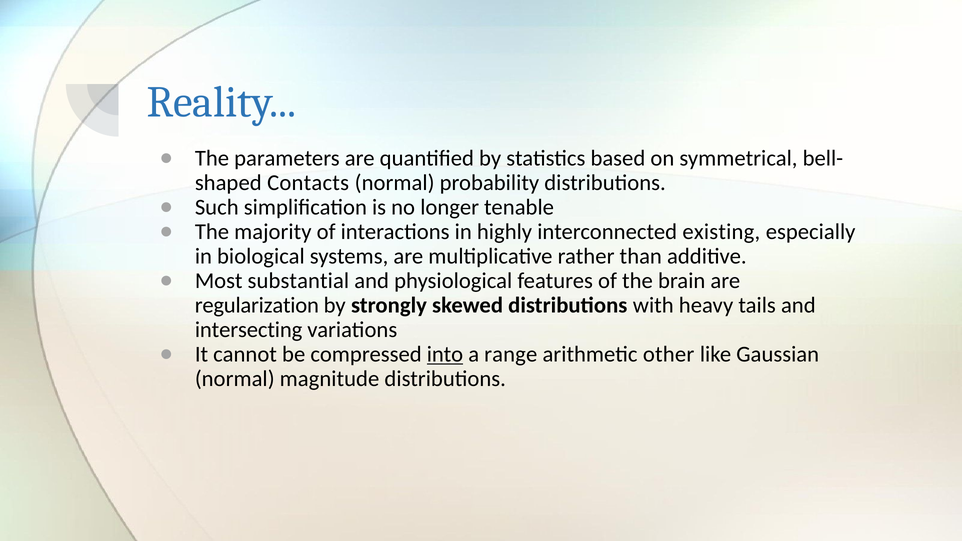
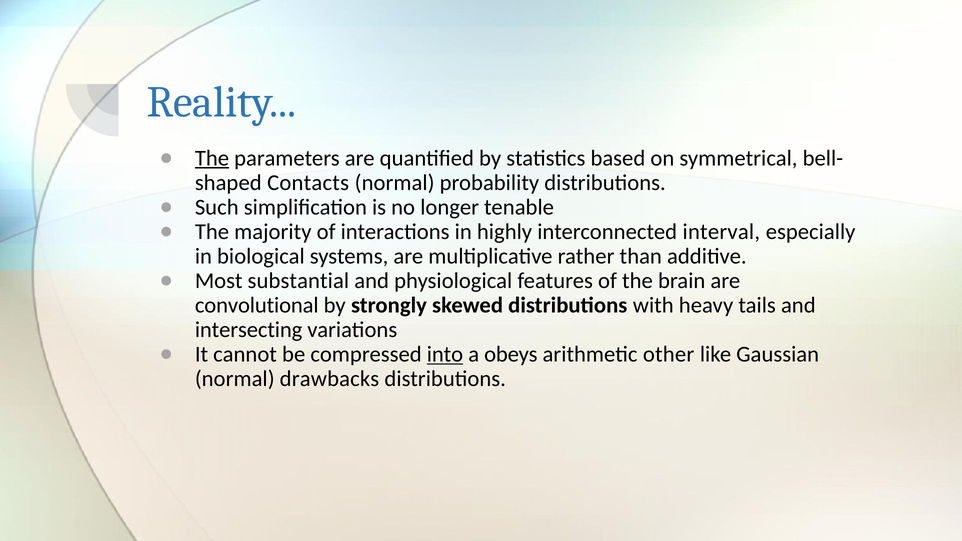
The underline: none -> present (212, 158)
existing: existing -> interval (721, 232)
regularization: regularization -> convolutional (257, 305)
range: range -> obeys (511, 354)
magnitude: magnitude -> drawbacks (329, 379)
